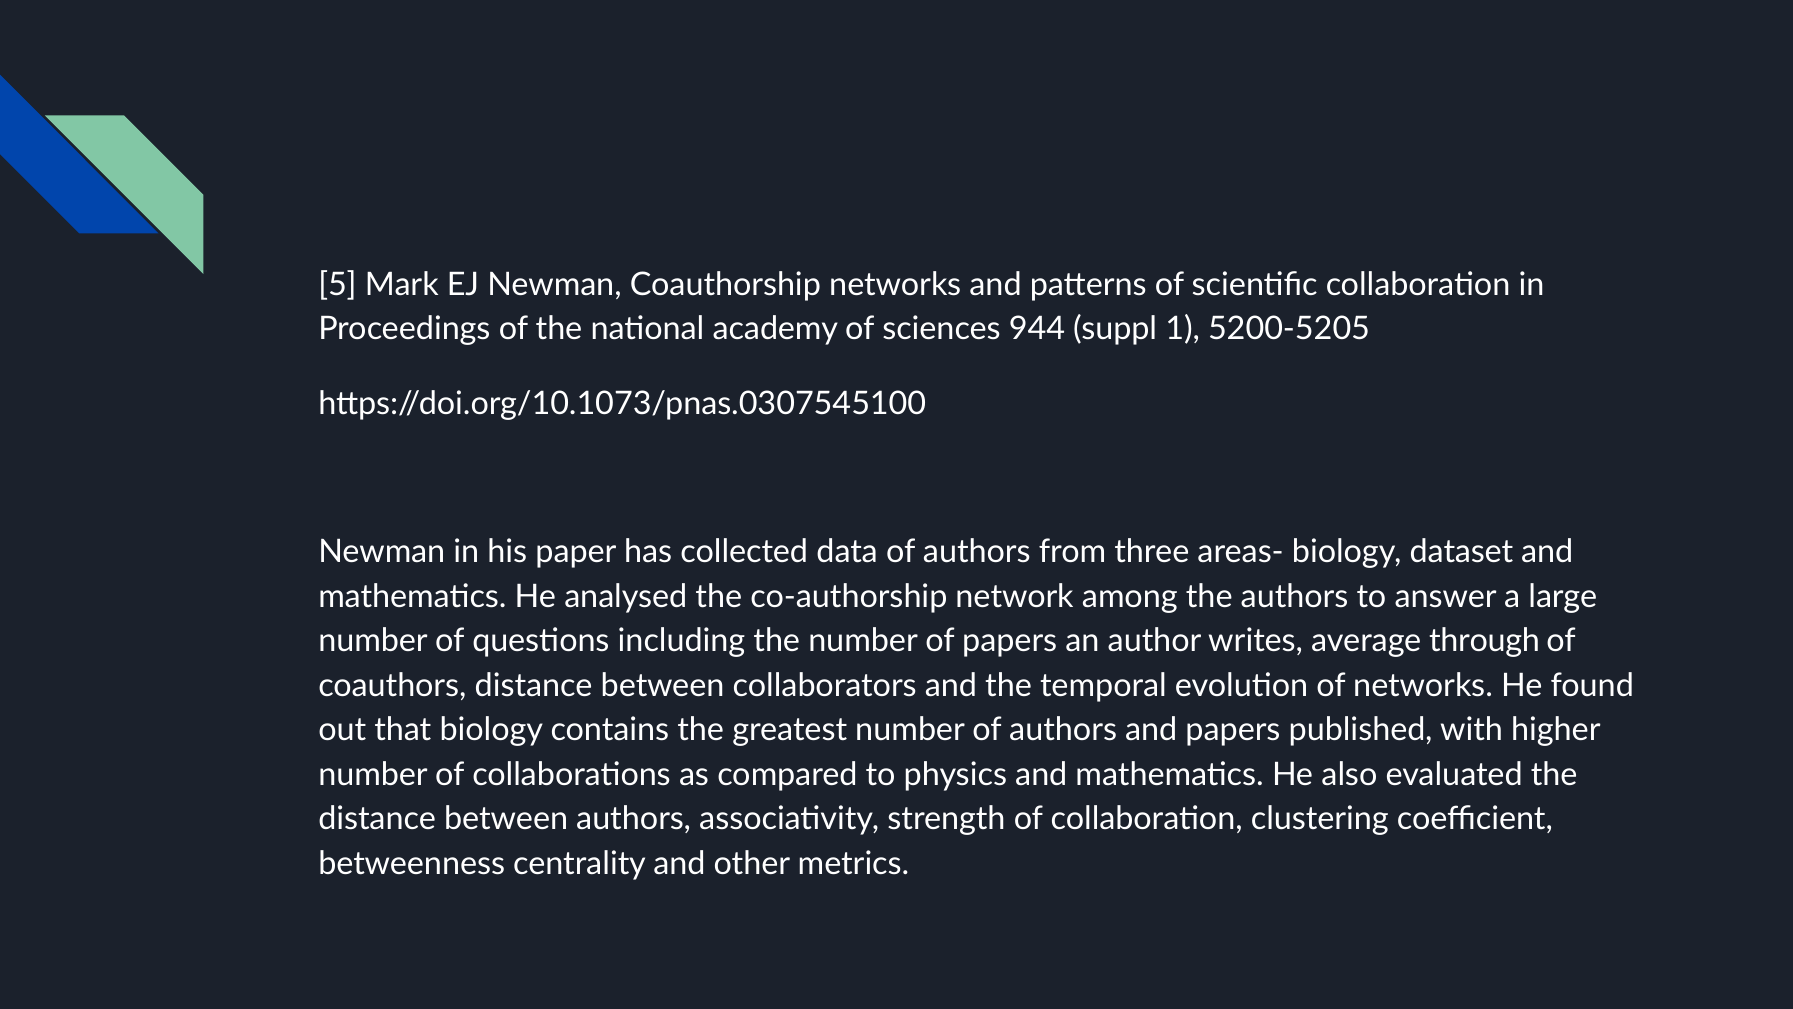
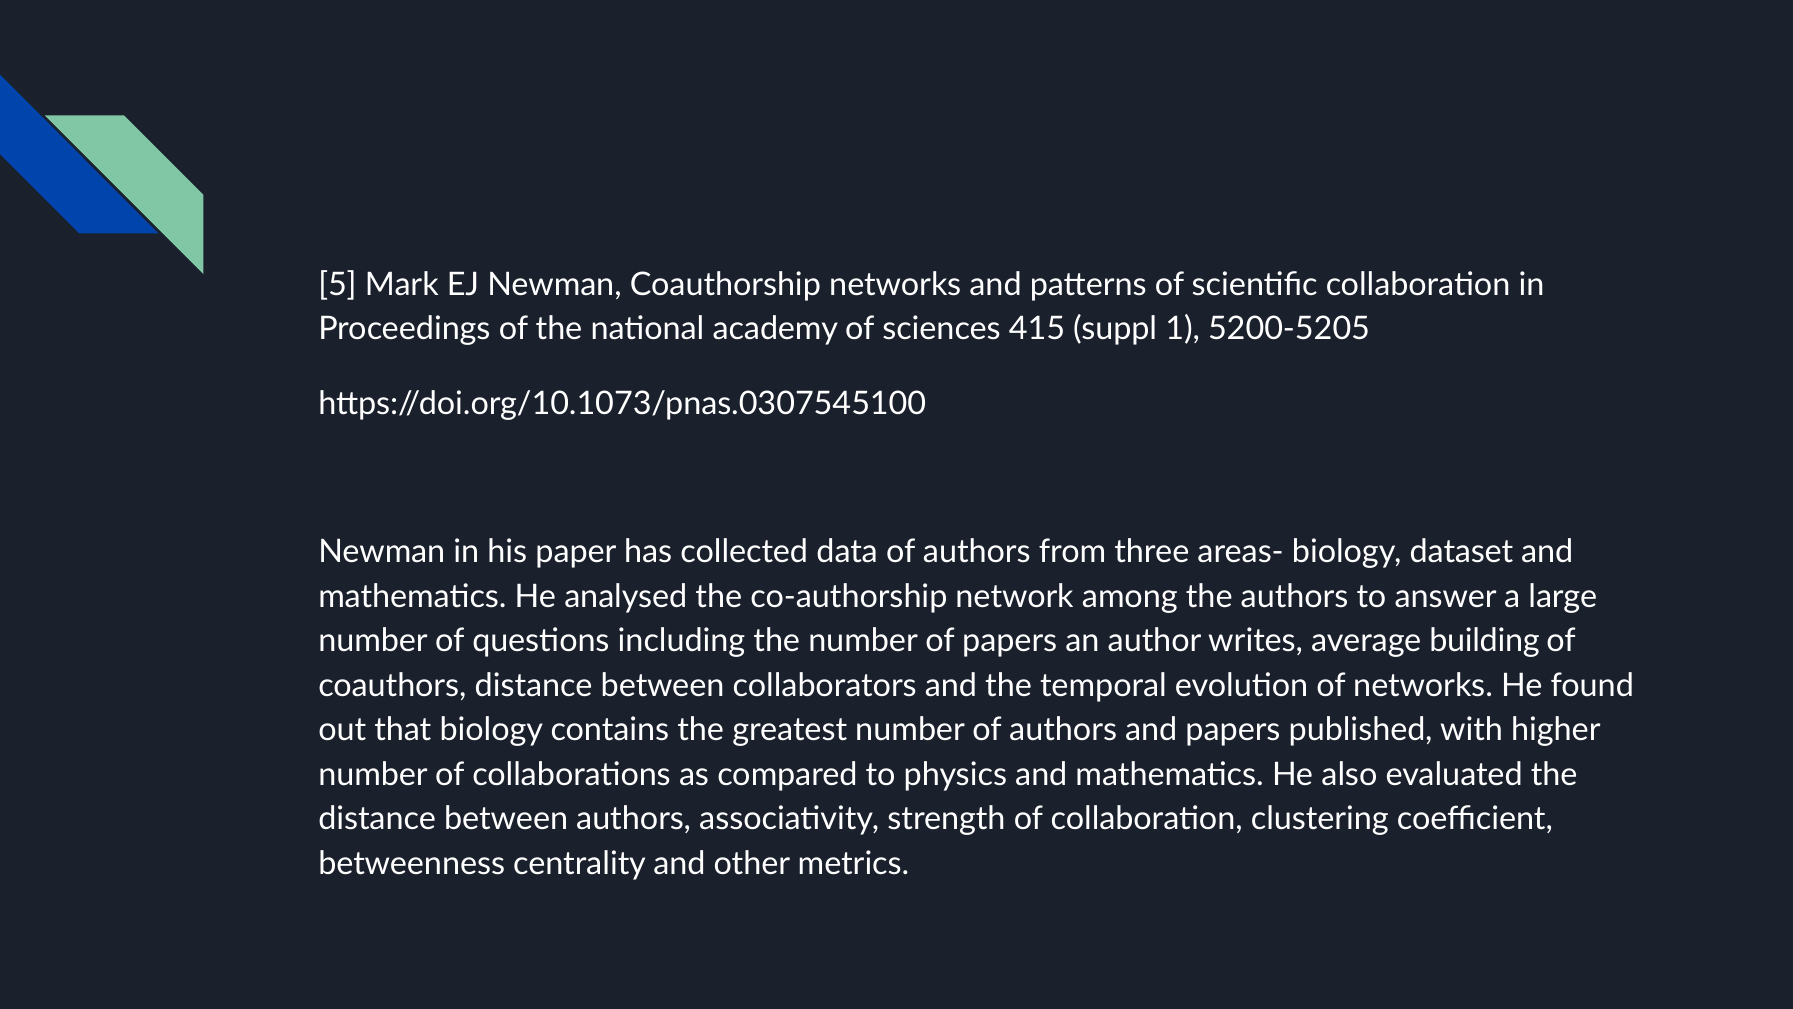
944: 944 -> 415 (1037, 329)
through: through -> building (1485, 641)
